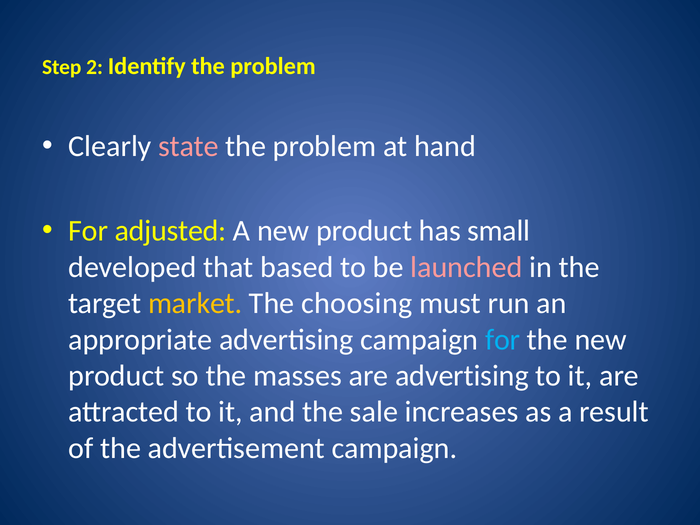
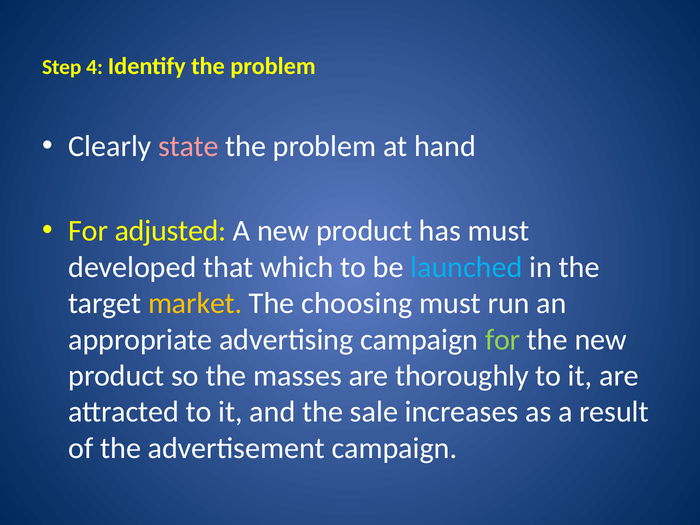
2: 2 -> 4 (95, 67)
has small: small -> must (499, 231)
based: based -> which (297, 267)
launched colour: pink -> light blue (466, 267)
for colour: light blue -> light green (503, 340)
are advertising: advertising -> thoroughly (462, 376)
